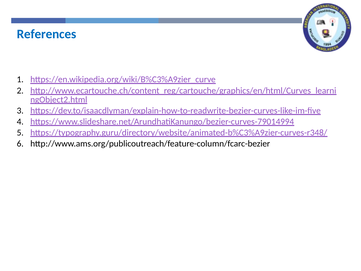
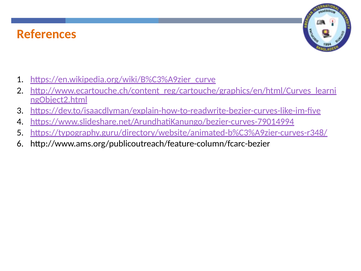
References colour: blue -> orange (46, 34)
